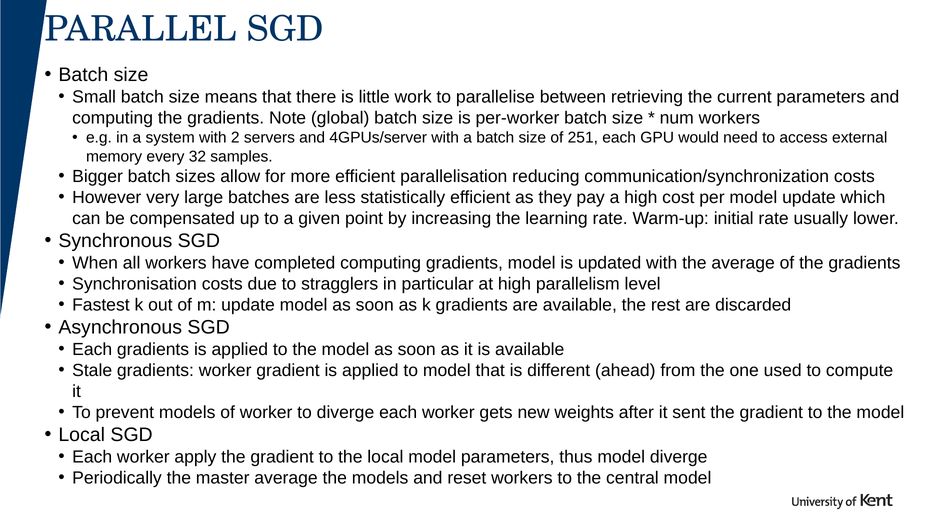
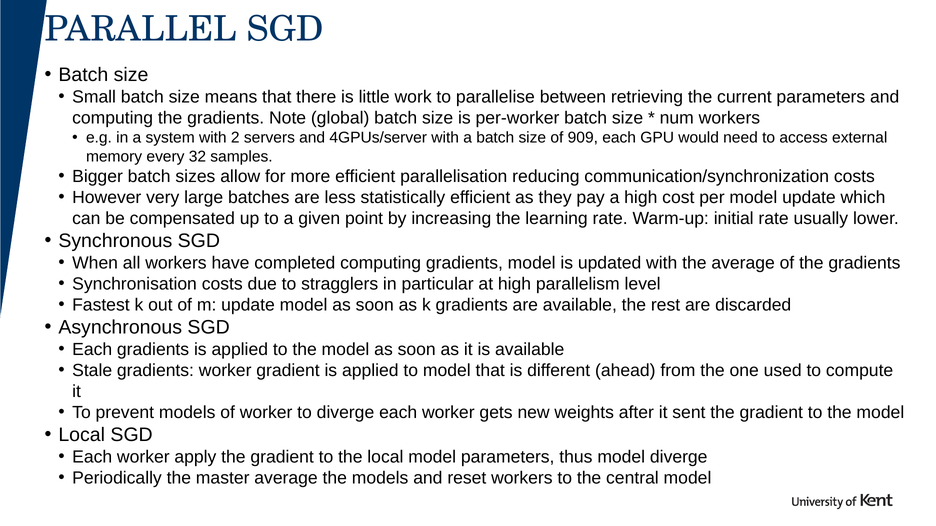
251: 251 -> 909 (583, 138)
